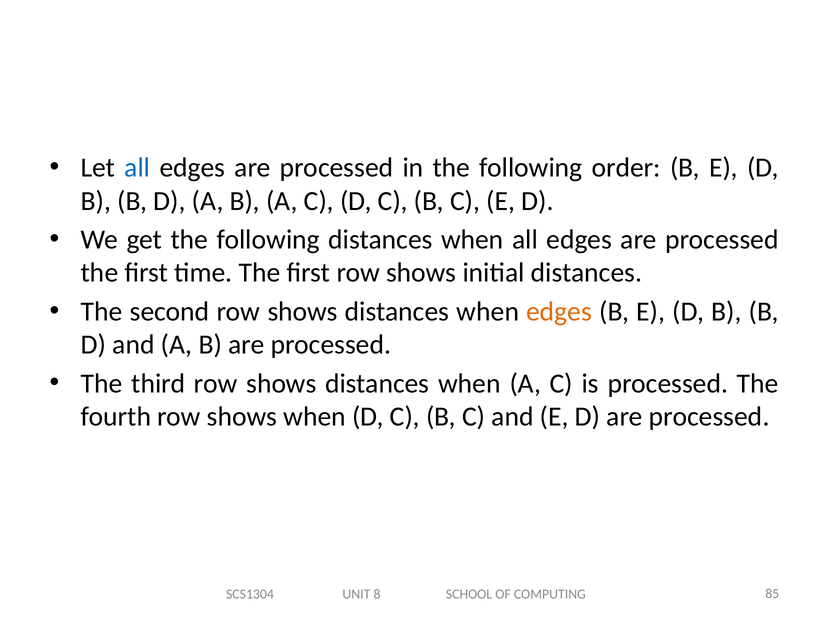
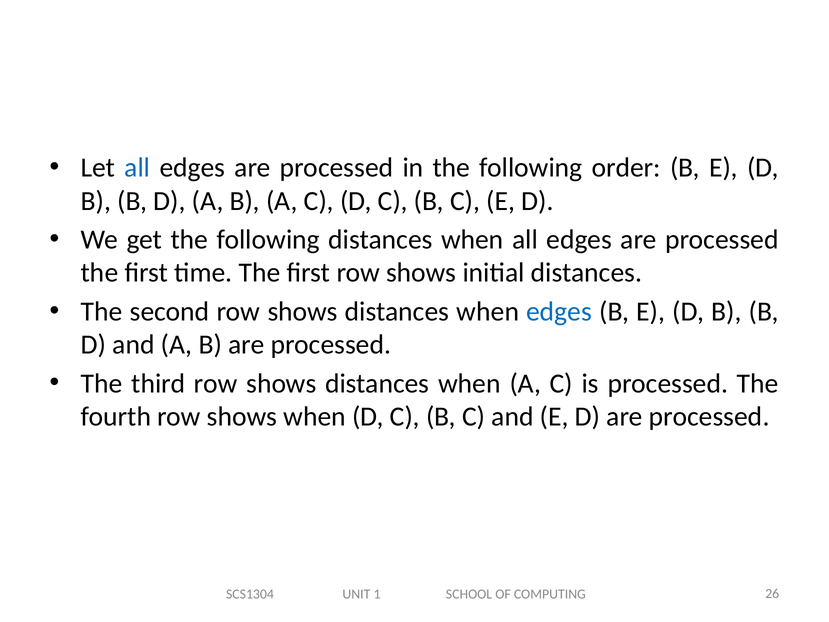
edges colour: orange -> blue (559, 311)
8: 8 -> 1 (377, 594)
85: 85 -> 26 (772, 594)
